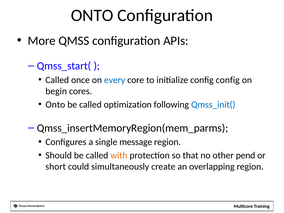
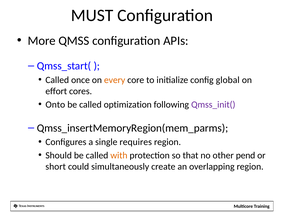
ONTO: ONTO -> MUST (92, 15)
every colour: blue -> orange (115, 80)
config config: config -> global (228, 80)
begin: begin -> effort (56, 91)
Qmss_init( colour: blue -> purple (213, 104)
message: message -> requires (136, 142)
